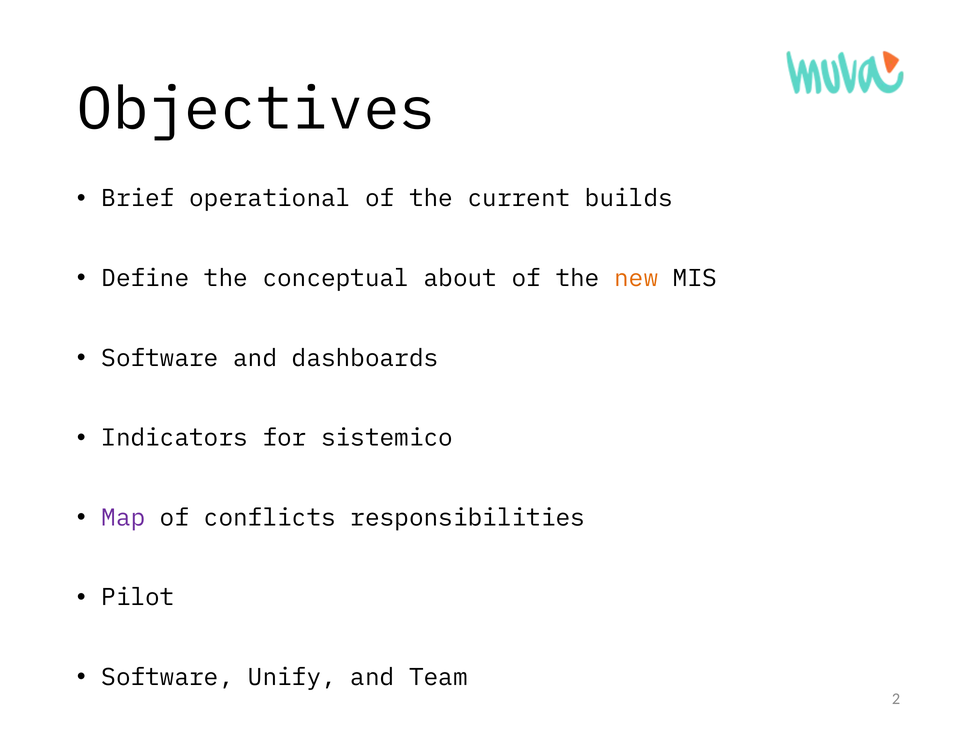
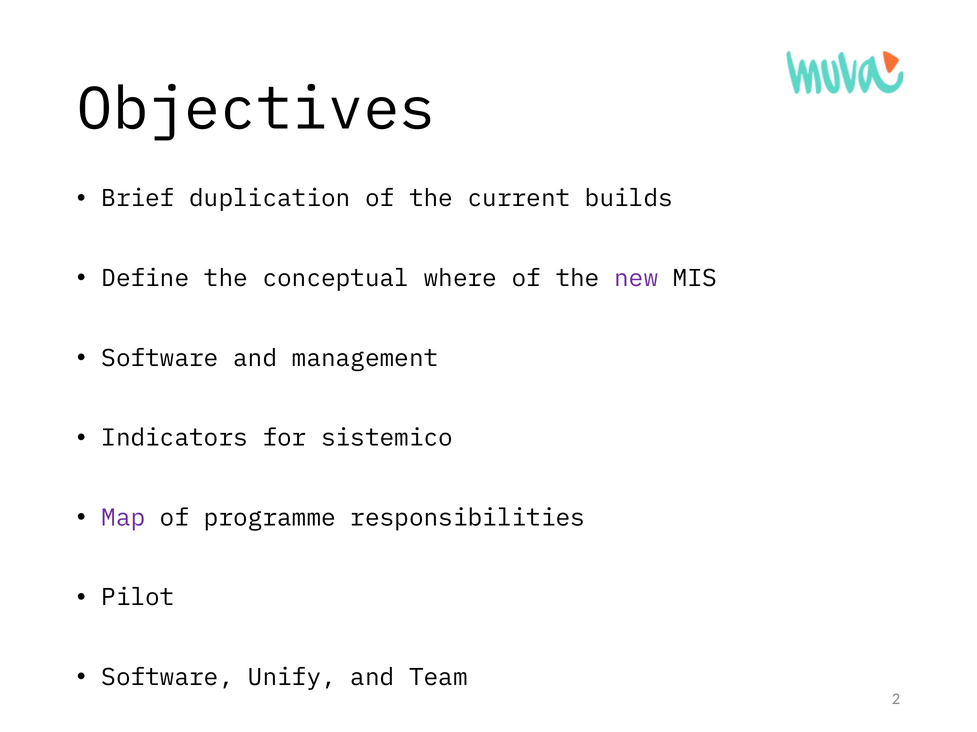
operational: operational -> duplication (270, 199)
about: about -> where (460, 278)
new colour: orange -> purple (636, 278)
dashboards: dashboards -> management (365, 358)
conflicts: conflicts -> programme (270, 518)
